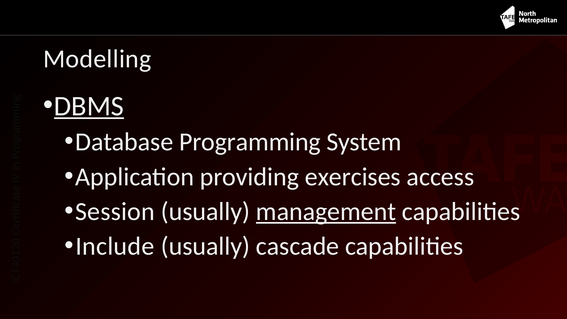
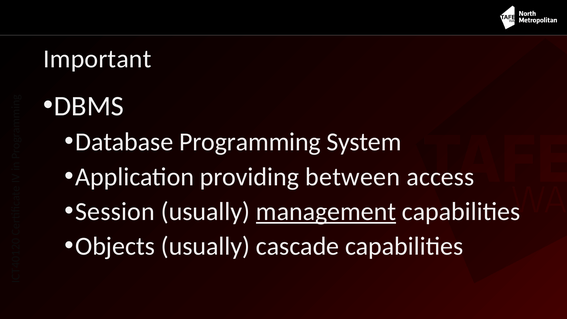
Modelling: Modelling -> Important (97, 59)
DBMS underline: present -> none (89, 106)
exercises: exercises -> between (353, 177)
Include: Include -> Objects (115, 246)
